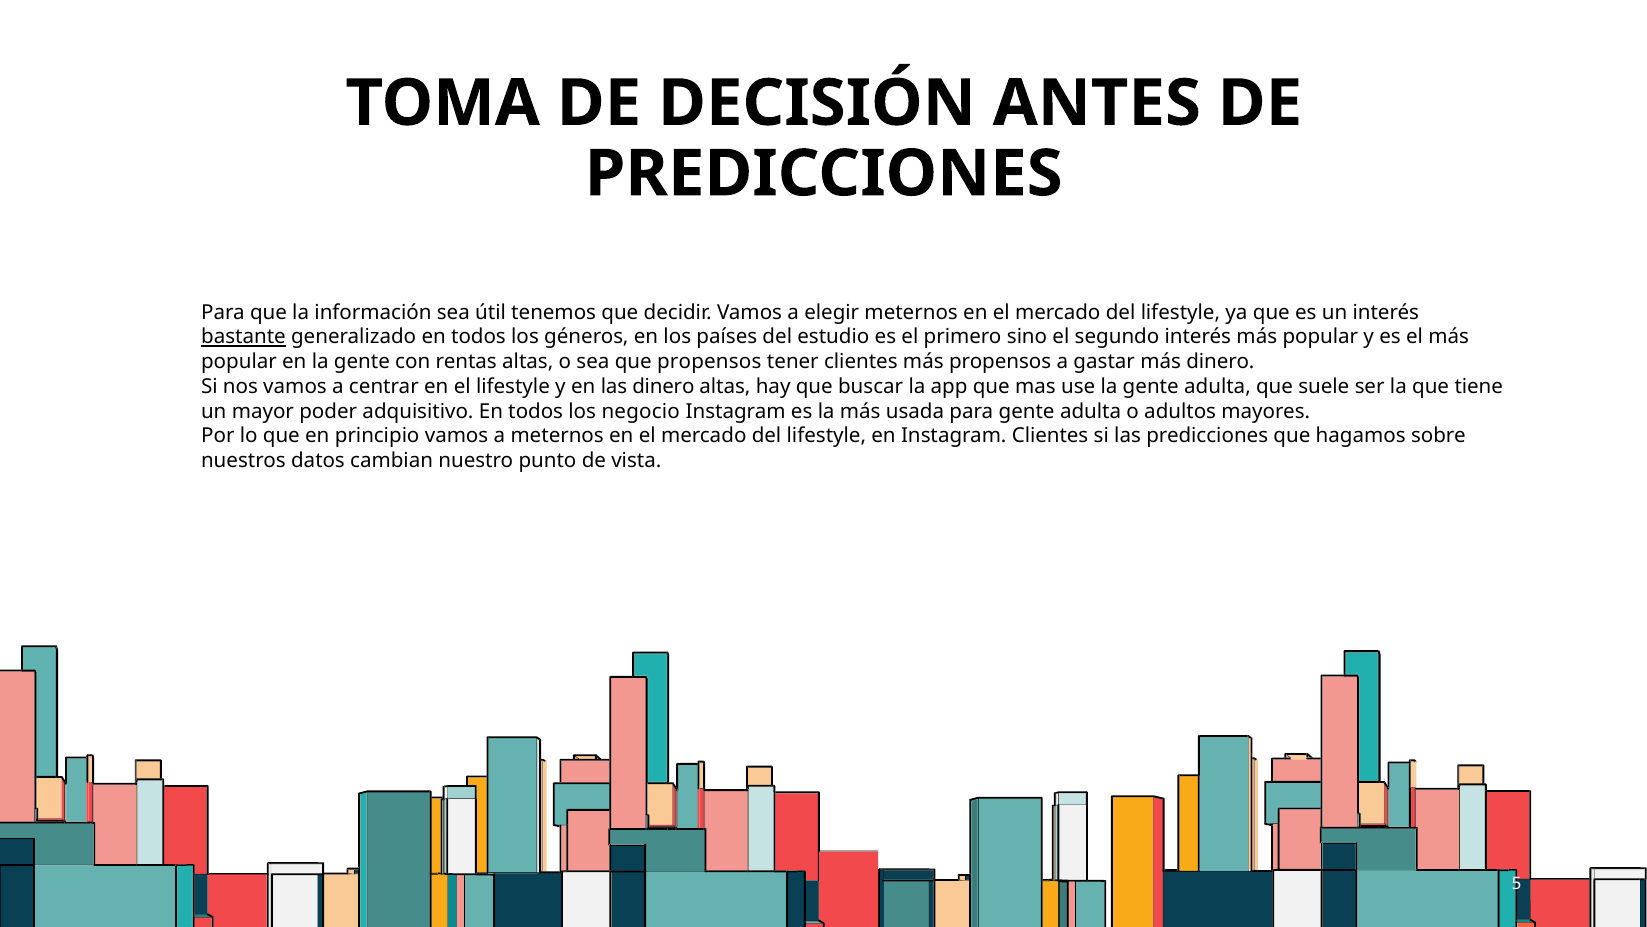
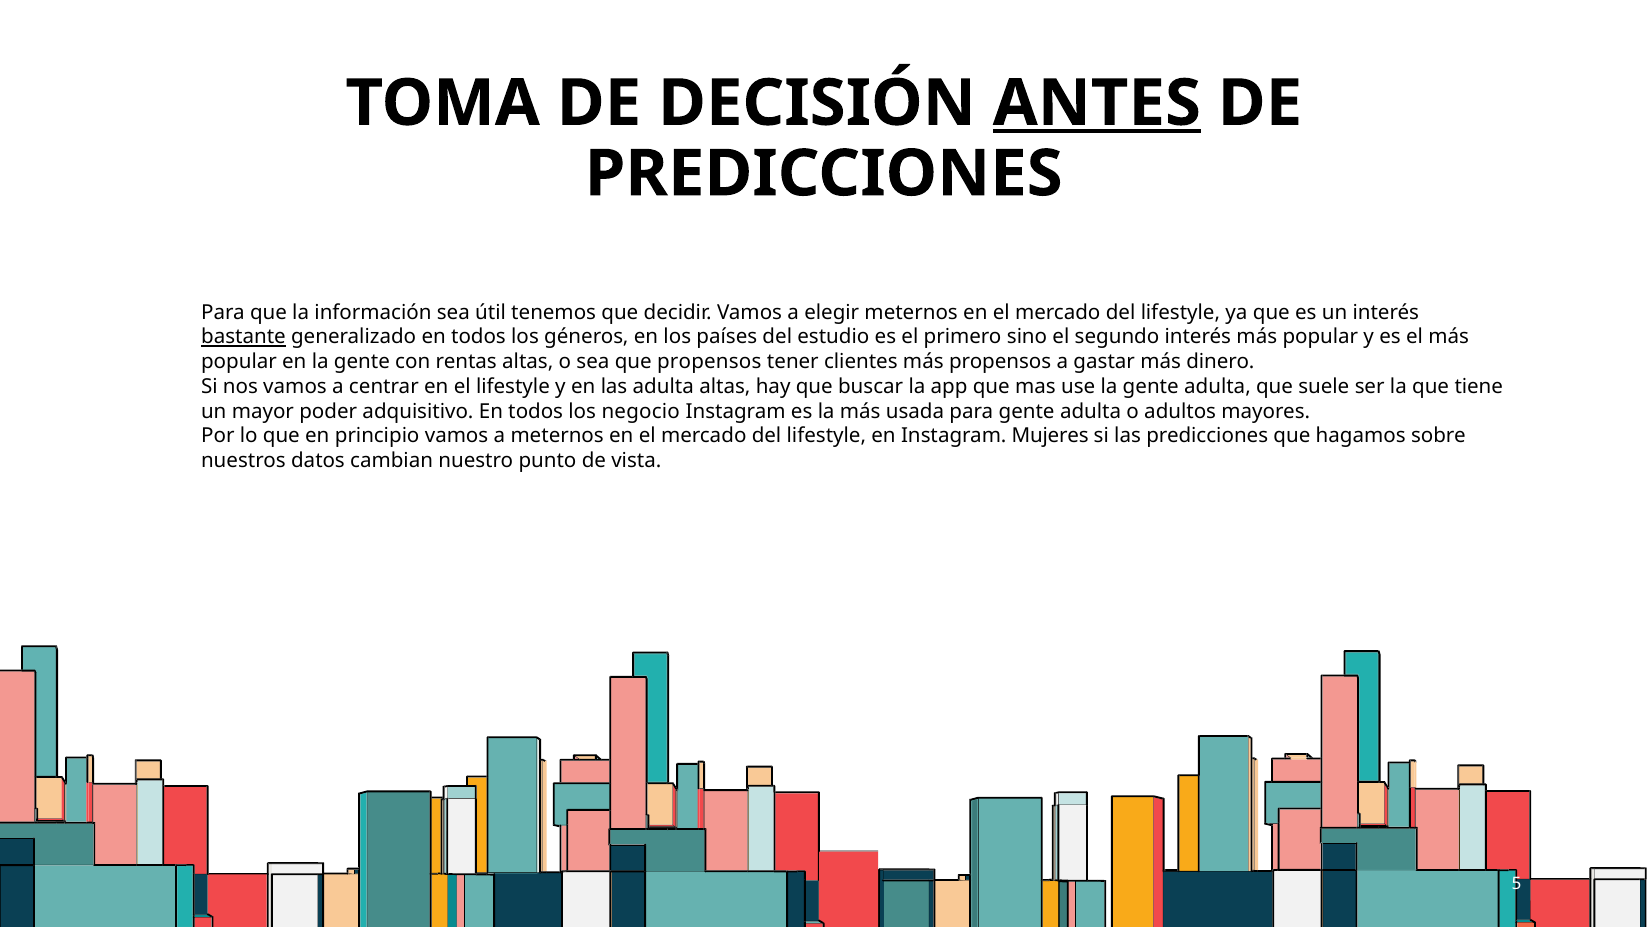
ANTES underline: none -> present (1097, 103)
las dinero: dinero -> adulta (663, 386)
Instagram Clientes: Clientes -> Mujeres (1050, 436)
